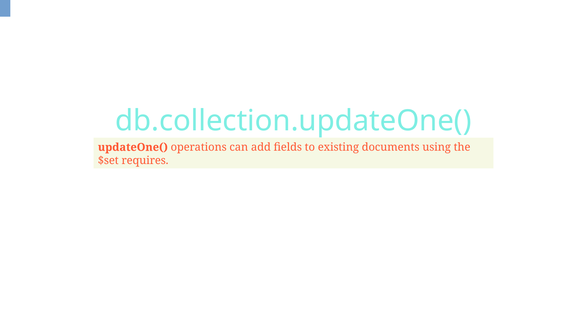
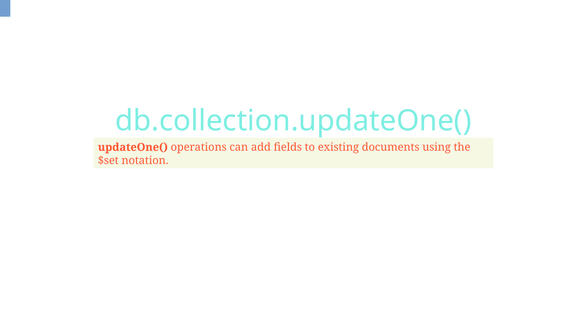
requires: requires -> notation (145, 161)
